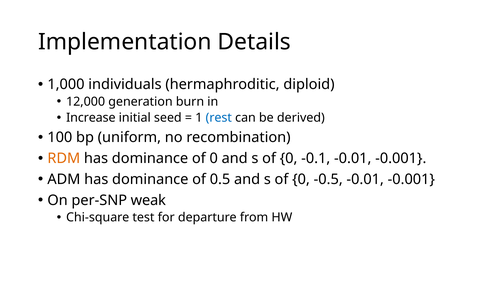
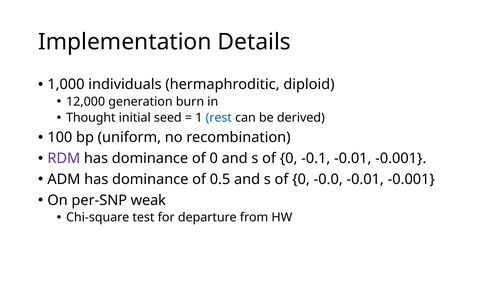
Increase: Increase -> Thought (91, 118)
RDM colour: orange -> purple (64, 158)
-0.5: -0.5 -> -0.0 (328, 179)
